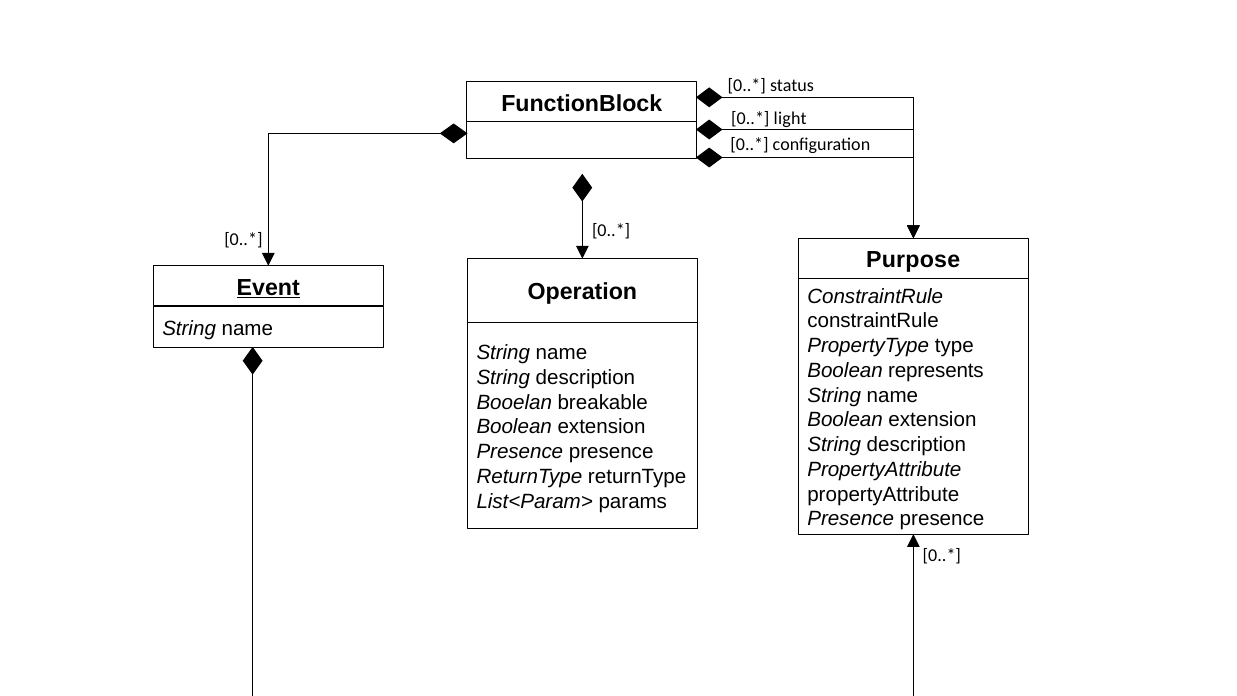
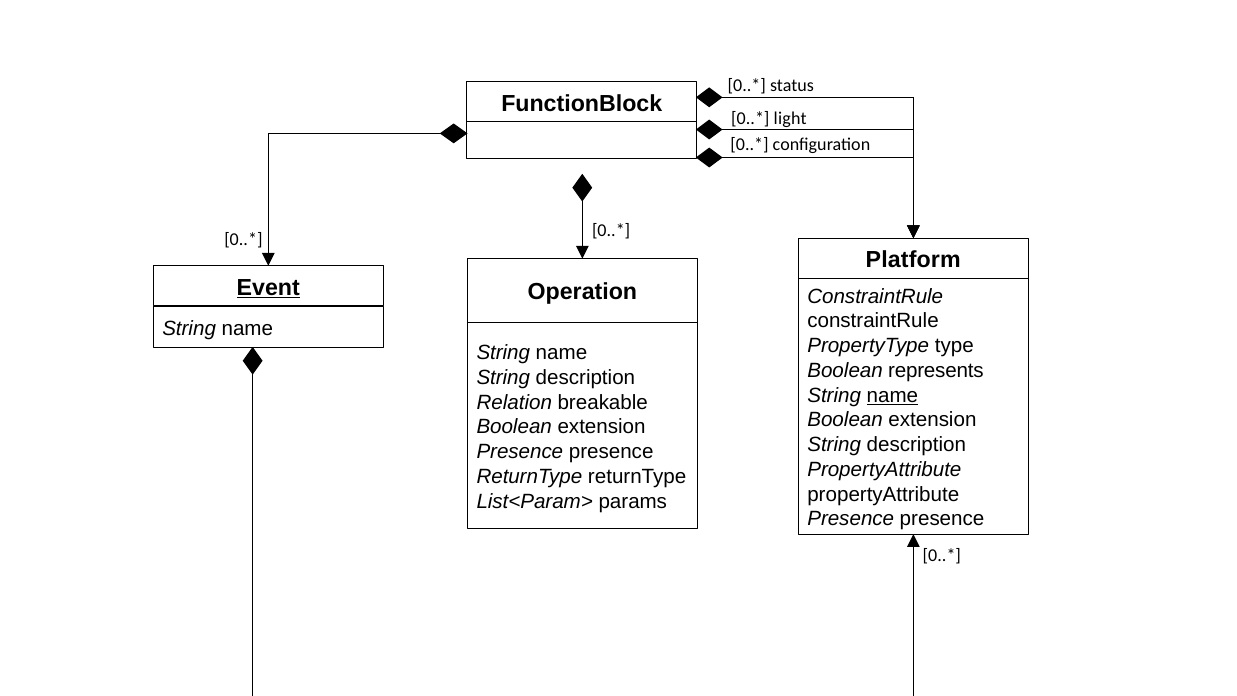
Purpose: Purpose -> Platform (913, 260)
name underline: none -> present (892, 395)
Booelan: Booelan -> Relation (514, 402)
